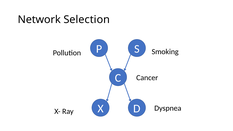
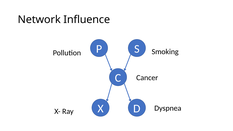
Selection: Selection -> Influence (87, 20)
